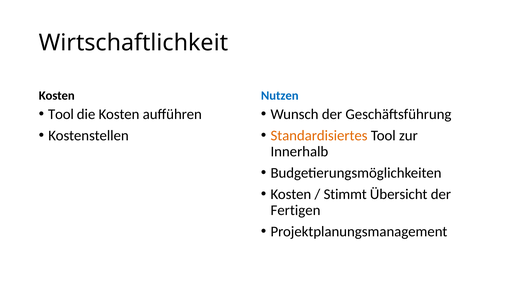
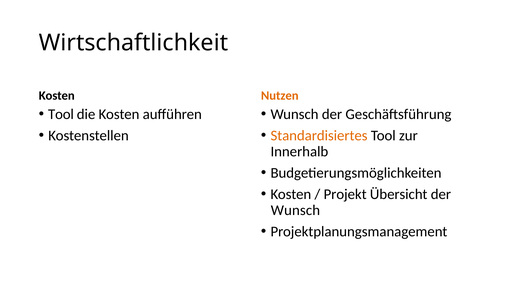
Nutzen colour: blue -> orange (280, 96)
Stimmt: Stimmt -> Projekt (345, 194)
Fertigen: Fertigen -> Wunsch (295, 210)
